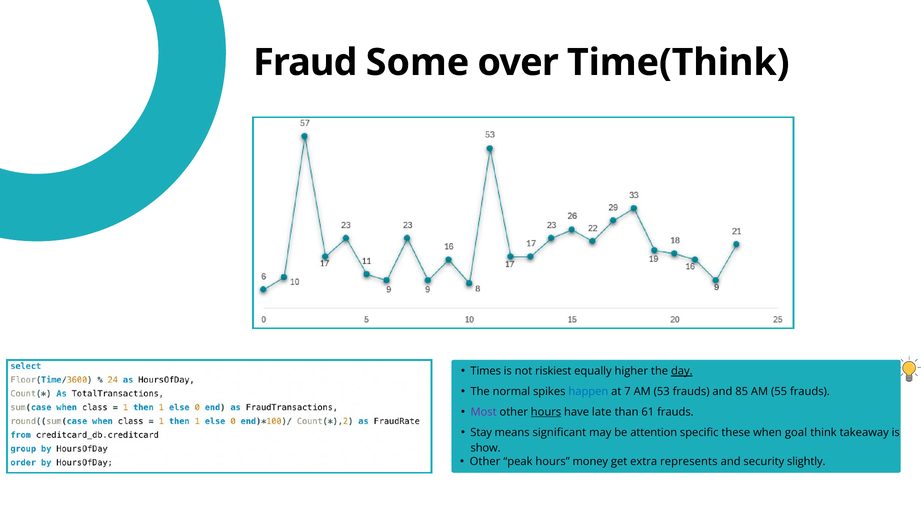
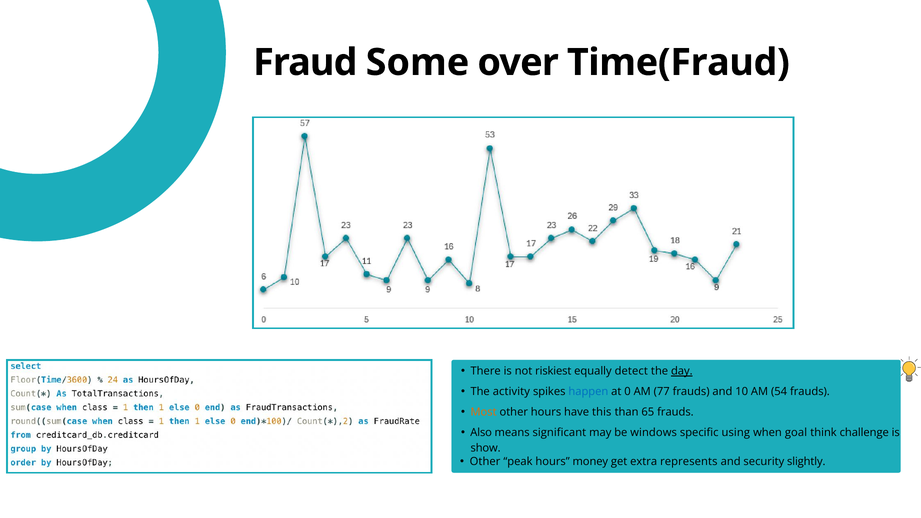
Time(Think: Time(Think -> Time(Fraud (678, 63)
Times: Times -> There (486, 371)
higher: higher -> detect (631, 371)
normal: normal -> activity (511, 392)
7: 7 -> 0 (627, 392)
53: 53 -> 77 (662, 392)
85: 85 -> 10 (742, 392)
55: 55 -> 54 (779, 392)
Most colour: purple -> orange (484, 412)
hours underline: present -> none (546, 412)
late: late -> this (602, 412)
61: 61 -> 65 (648, 412)
Stay: Stay -> Also (481, 433)
attention: attention -> windows (654, 433)
these: these -> using (736, 433)
takeaway: takeaway -> challenge (864, 433)
